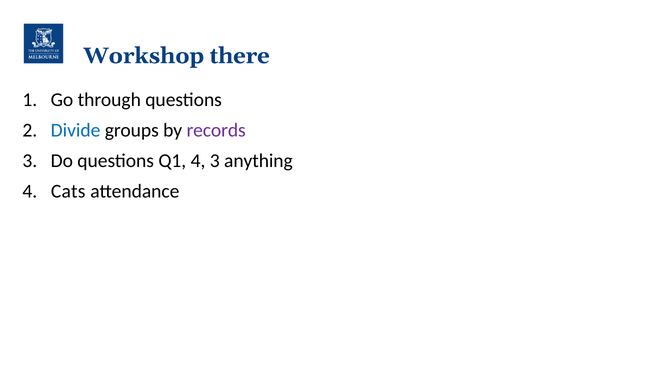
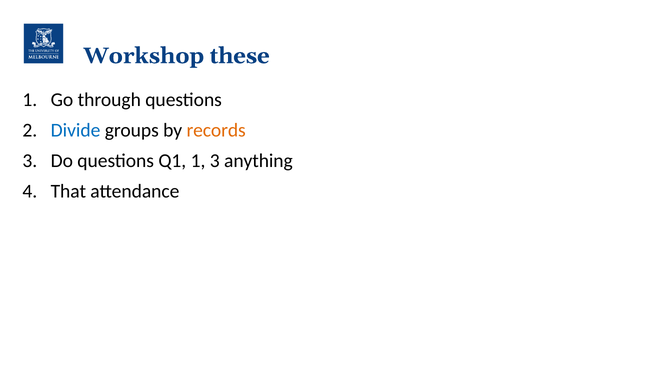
there: there -> these (240, 56)
records colour: purple -> orange (216, 130)
Q1 4: 4 -> 1 (198, 161)
Cats: Cats -> That (68, 191)
